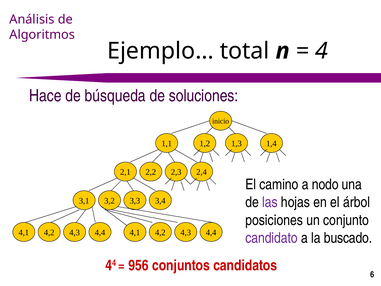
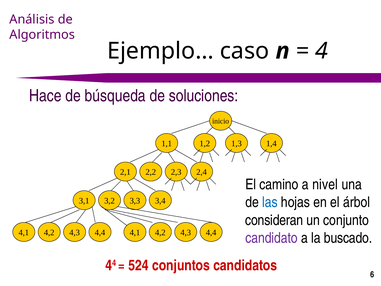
total: total -> caso (245, 51)
nodo: nodo -> nivel (325, 184)
las colour: purple -> blue (270, 202)
posiciones: posiciones -> consideran (274, 220)
956: 956 -> 524 (139, 265)
